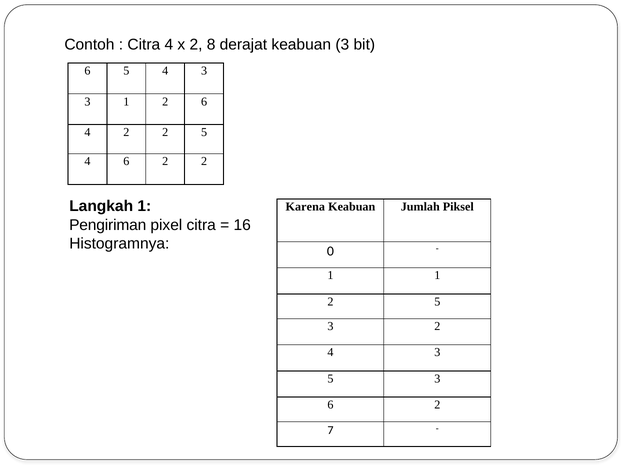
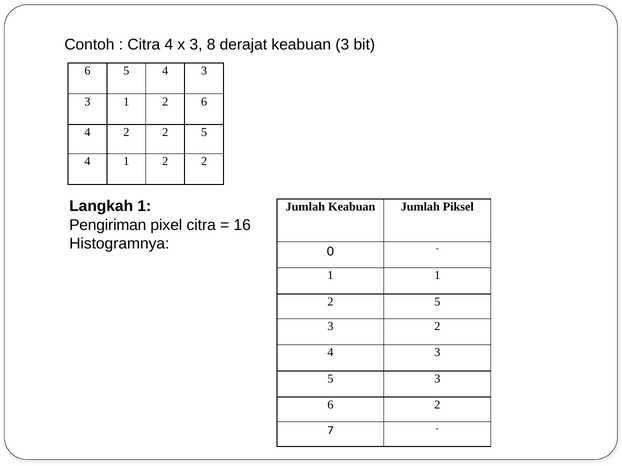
x 2: 2 -> 3 (196, 45)
4 6: 6 -> 1 (126, 162)
Karena: Karena -> Jumlah (305, 207)
